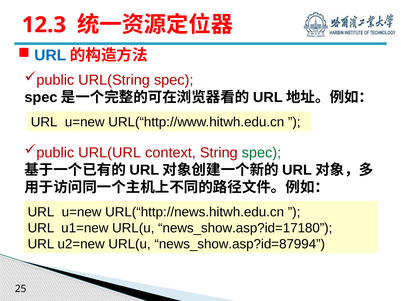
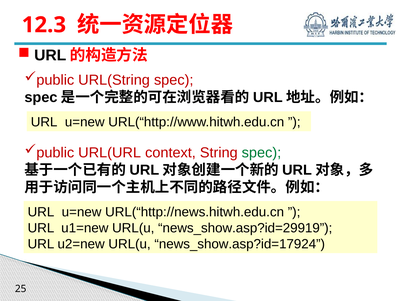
URL colour: blue -> black (50, 55)
news_show.asp?id=17180: news_show.asp?id=17180 -> news_show.asp?id=29919 (245, 228)
news_show.asp?id=87994: news_show.asp?id=87994 -> news_show.asp?id=17924 (240, 244)
